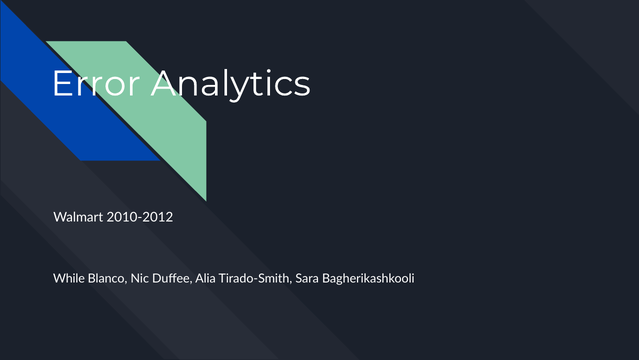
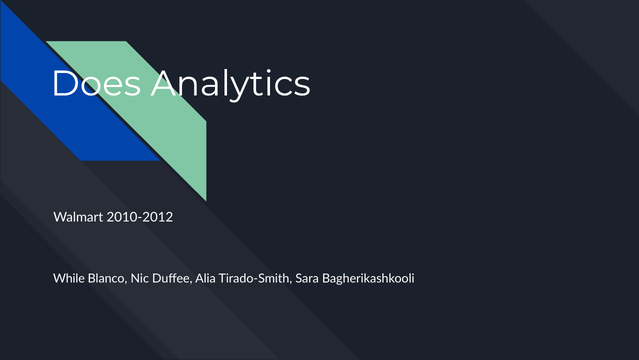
Error: Error -> Does (96, 84)
